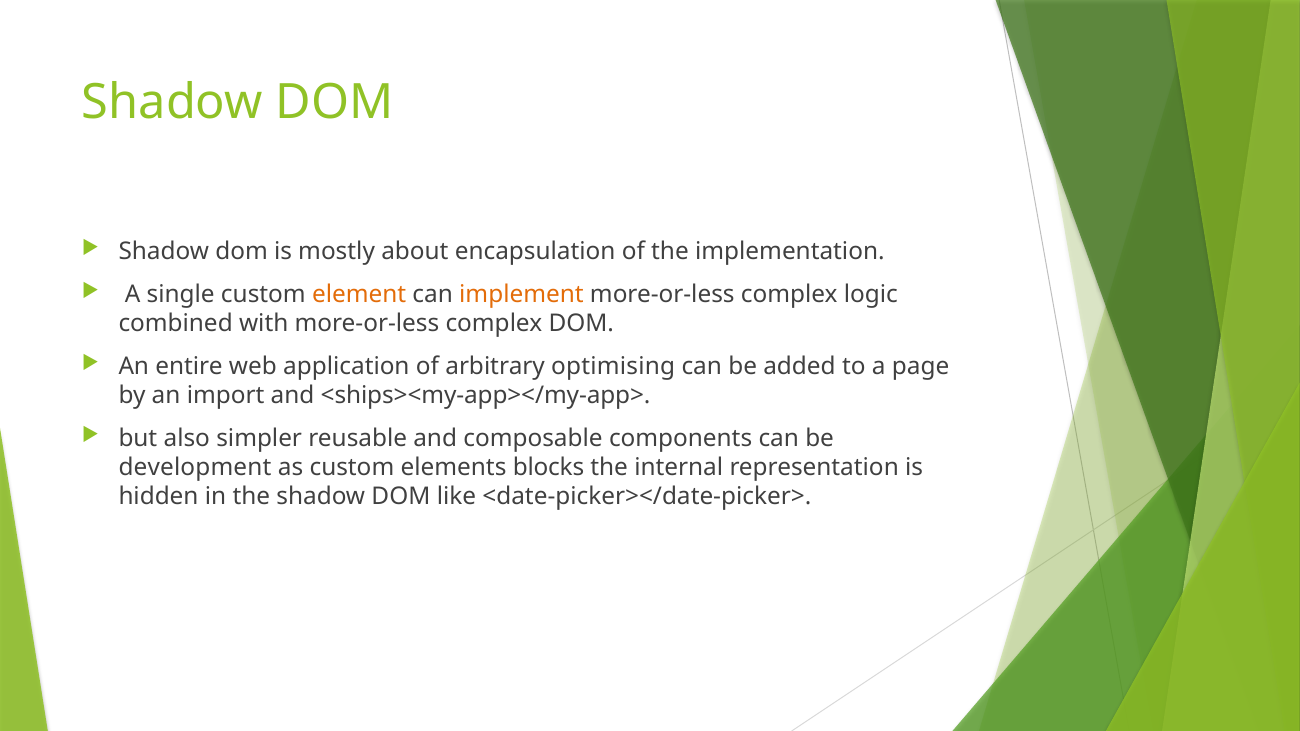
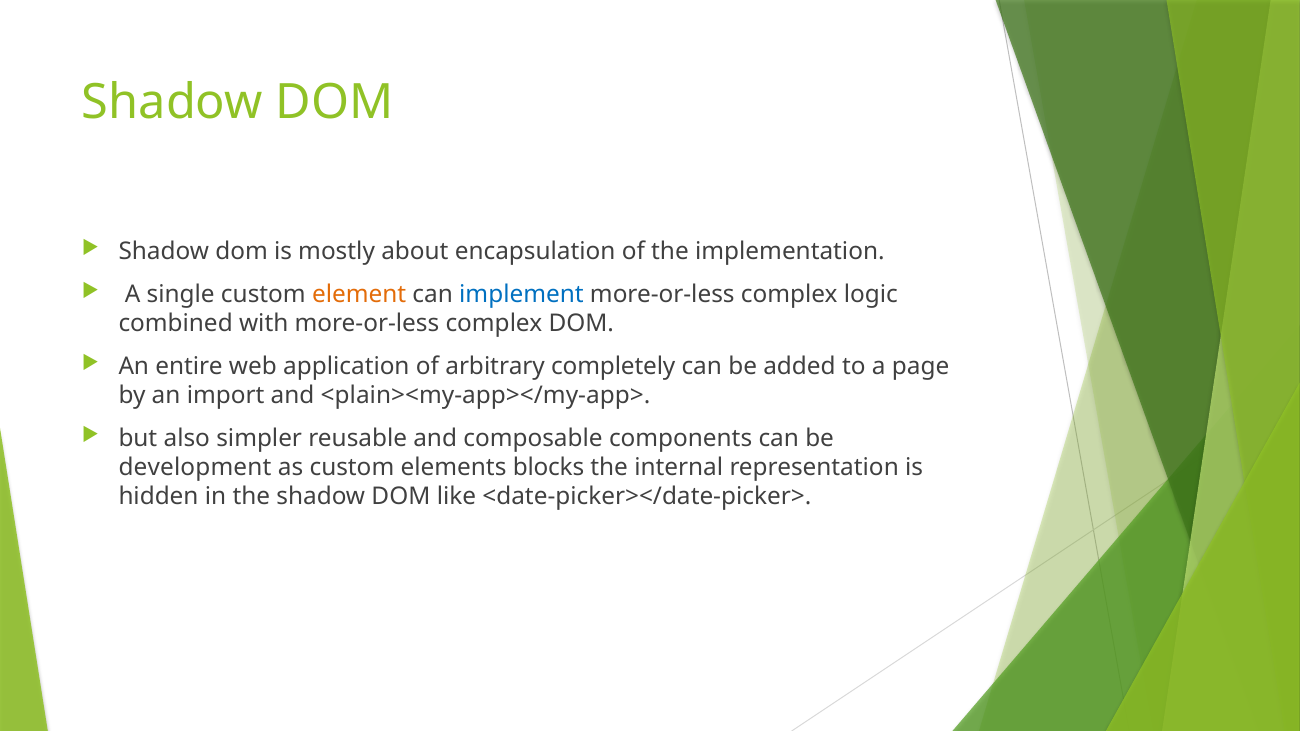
implement colour: orange -> blue (521, 294)
optimising: optimising -> completely (613, 366)
<ships><my-app></my-app>: <ships><my-app></my-app> -> <plain><my-app></my-app> (486, 396)
